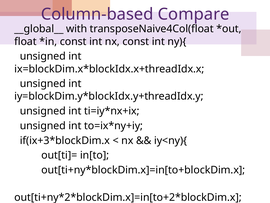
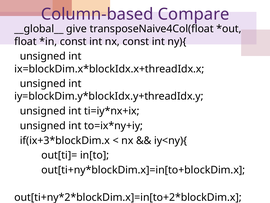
with: with -> give (77, 29)
